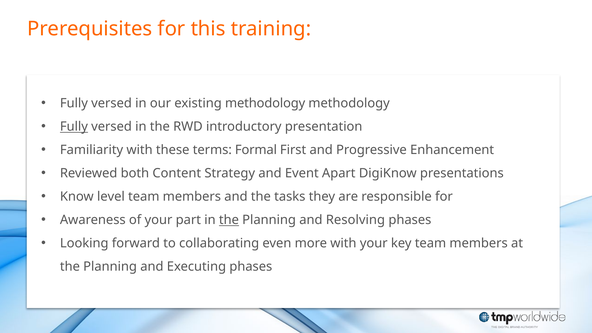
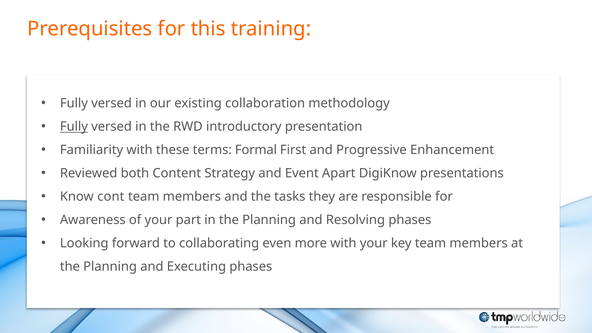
existing methodology: methodology -> collaboration (265, 103)
level: level -> cont (111, 197)
the underline: present -> none (229, 220)
